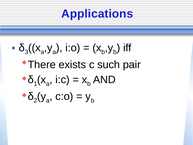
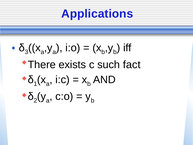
pair: pair -> fact (132, 64)
